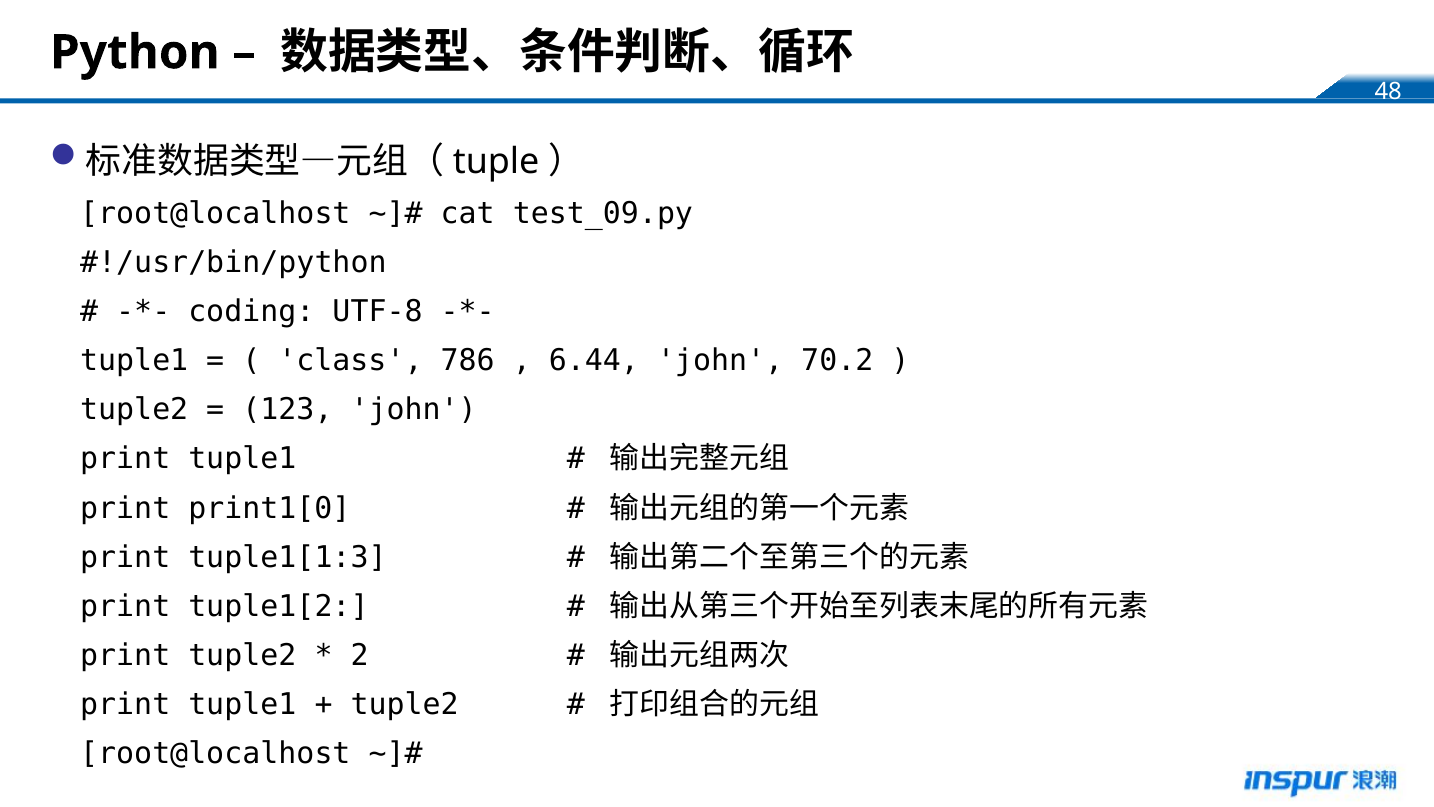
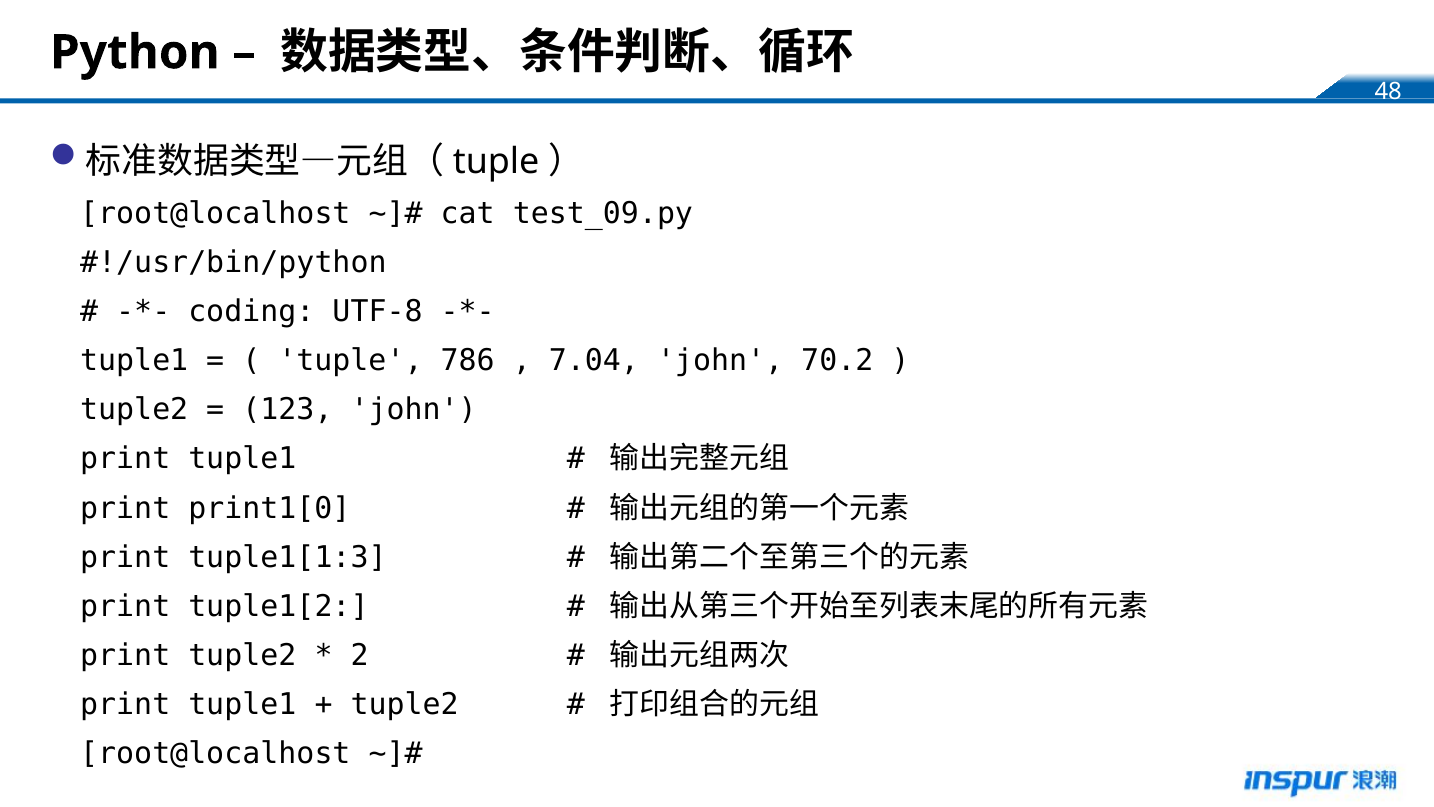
class: class -> tuple (350, 361)
6.44: 6.44 -> 7.04 (594, 361)
